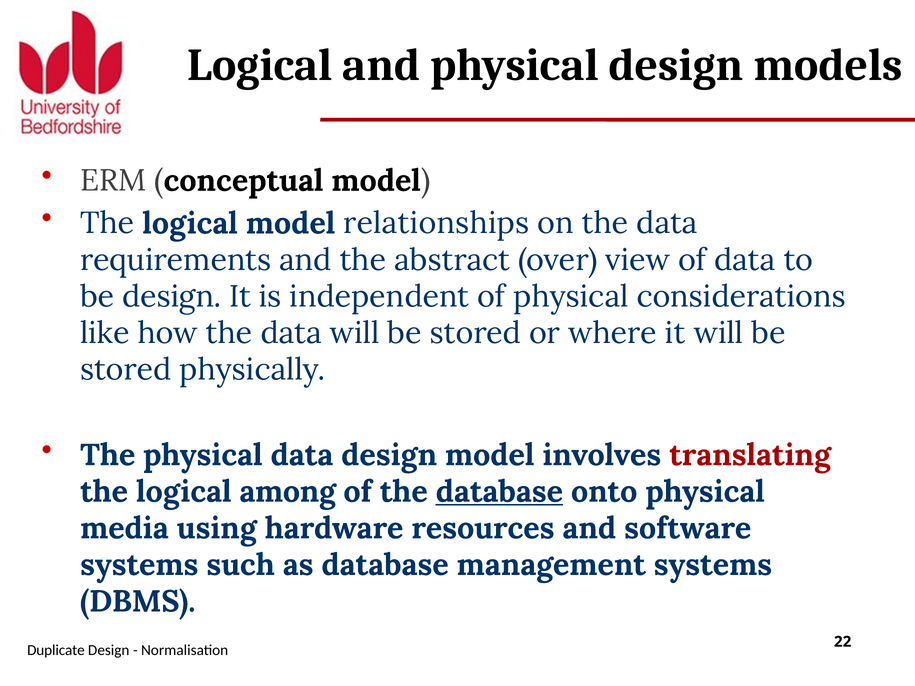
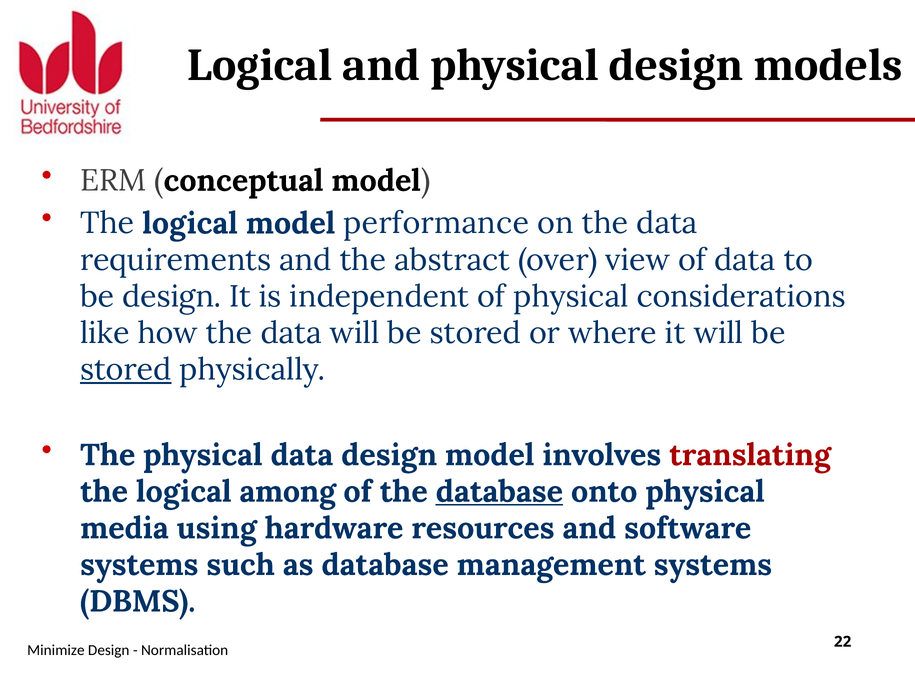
relationships: relationships -> performance (436, 223)
stored underline: none -> present (126, 370)
Duplicate: Duplicate -> Minimize (56, 651)
